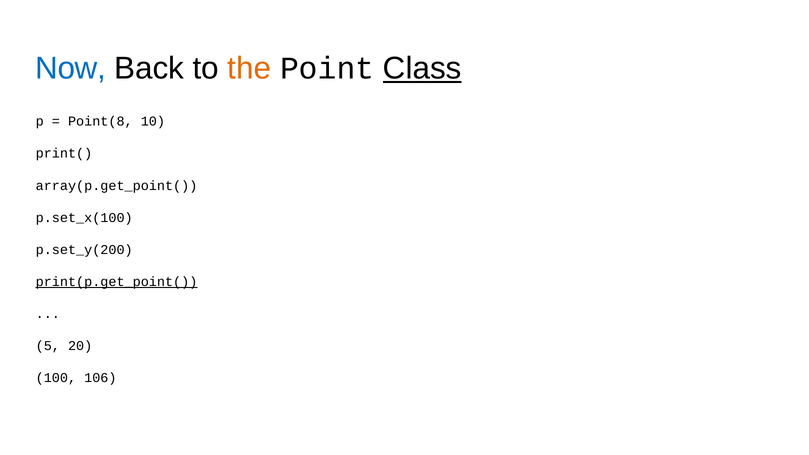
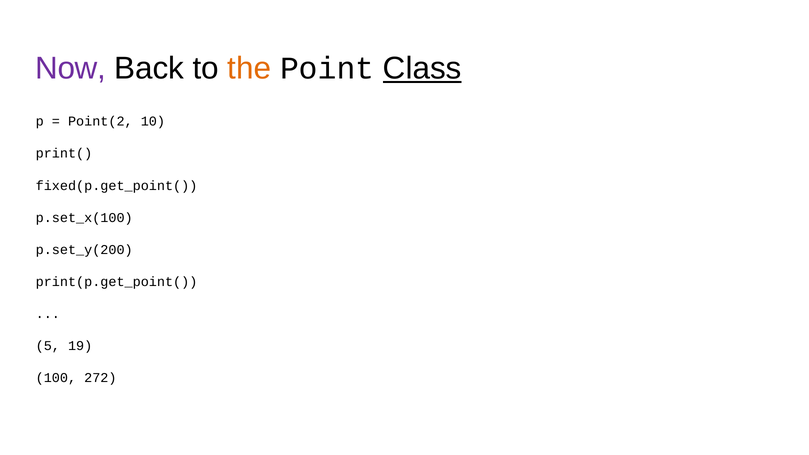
Now colour: blue -> purple (71, 69)
Point(8: Point(8 -> Point(2 (100, 121)
array(p.get_point(: array(p.get_point( -> fixed(p.get_point( (117, 186)
print(p.get_point( underline: present -> none (117, 282)
20: 20 -> 19 (80, 346)
106: 106 -> 272 (100, 378)
